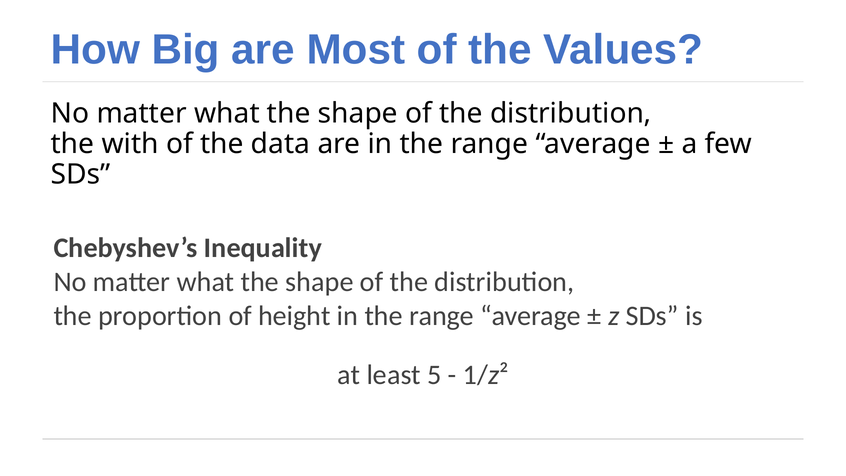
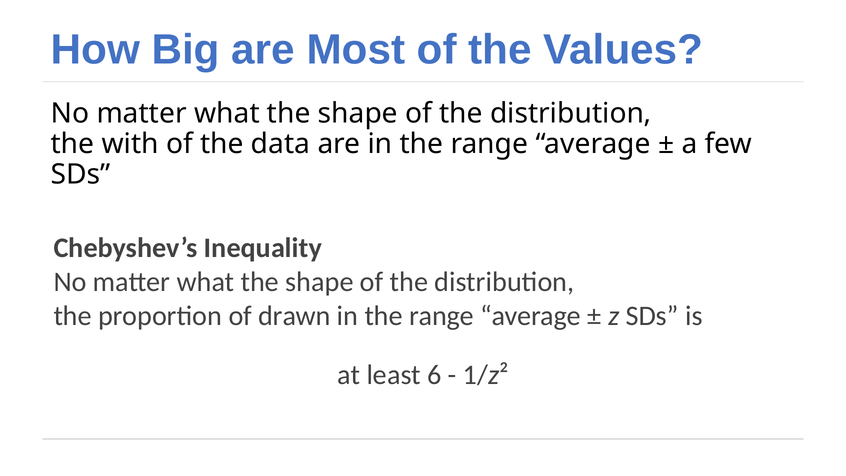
height: height -> drawn (294, 316)
5: 5 -> 6 (434, 375)
